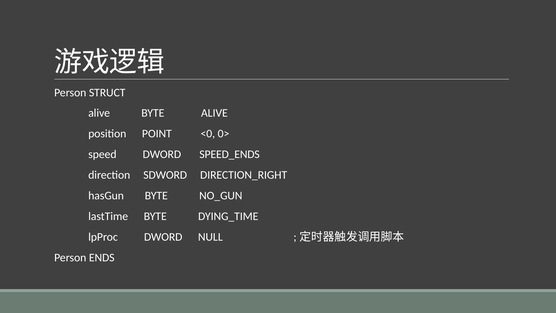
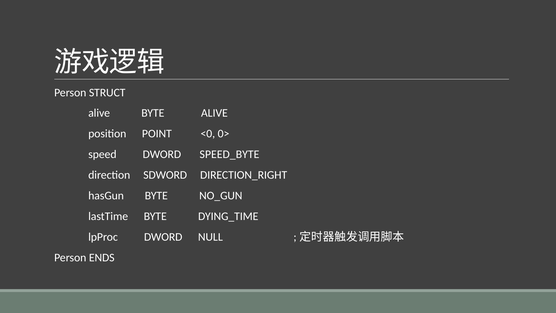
SPEED_ENDS: SPEED_ENDS -> SPEED_BYTE (229, 154)
